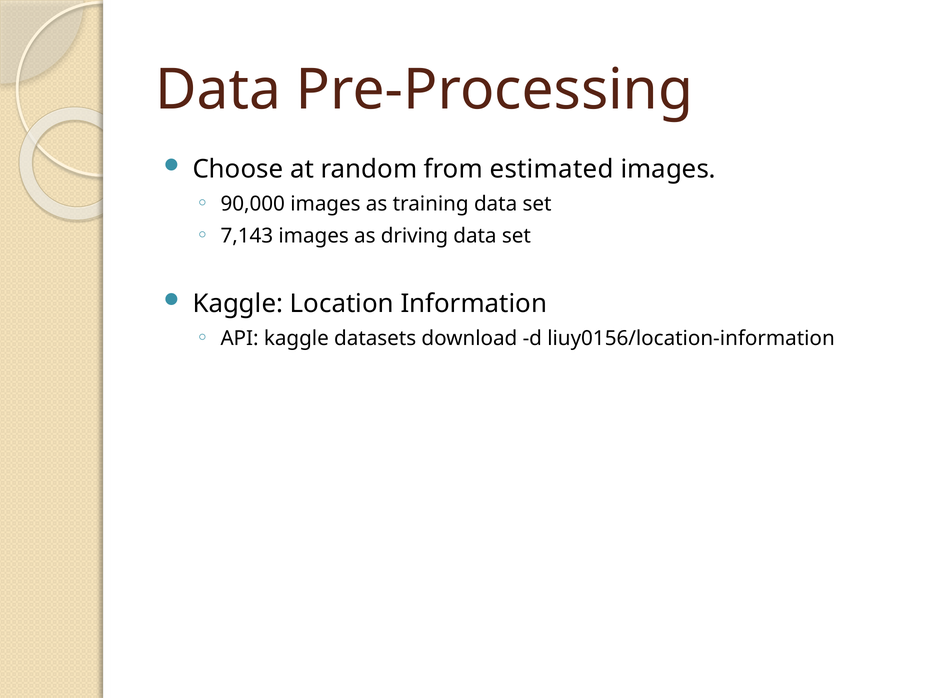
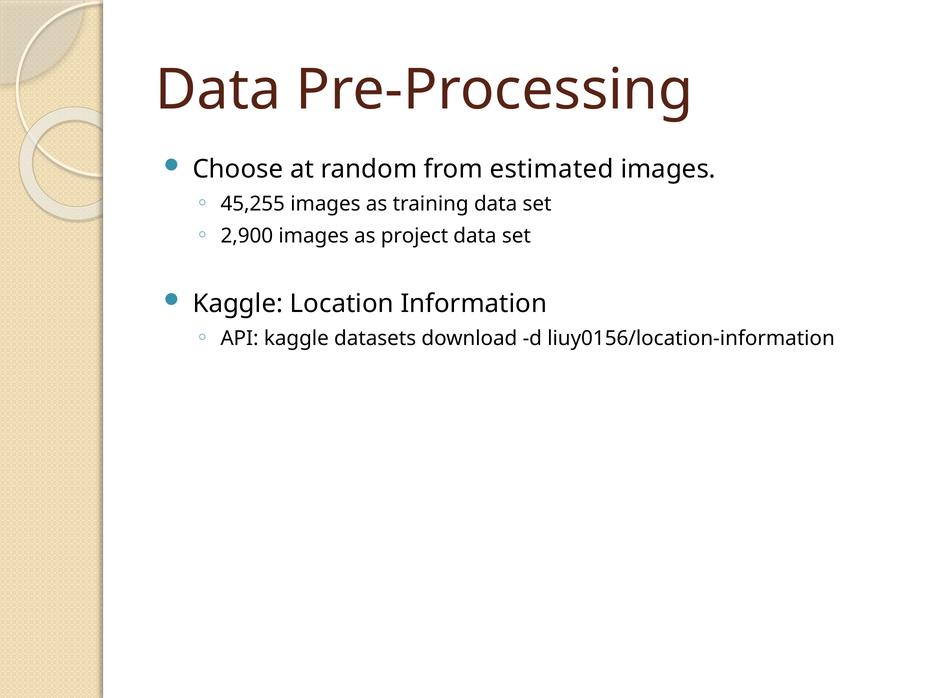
90,000: 90,000 -> 45,255 (253, 204)
7,143: 7,143 -> 2,900 (247, 236)
driving: driving -> project (415, 236)
